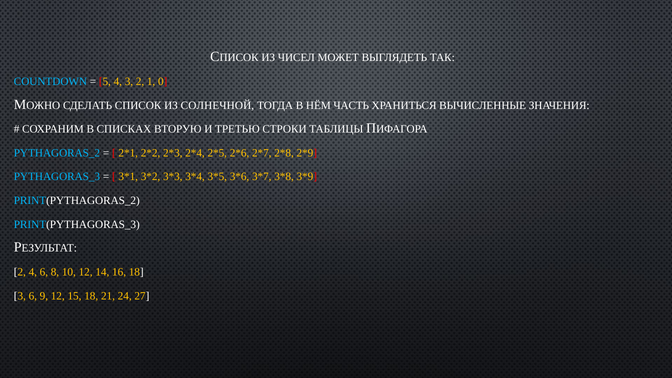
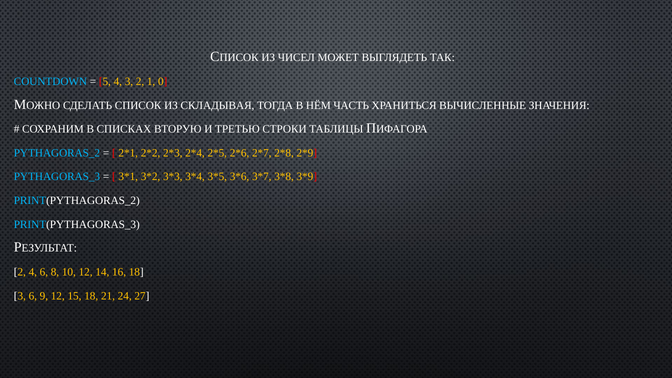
СОЛНЕЧНОЙ: СОЛНЕЧНОЙ -> СКЛАДЫВАЯ (217, 105)
